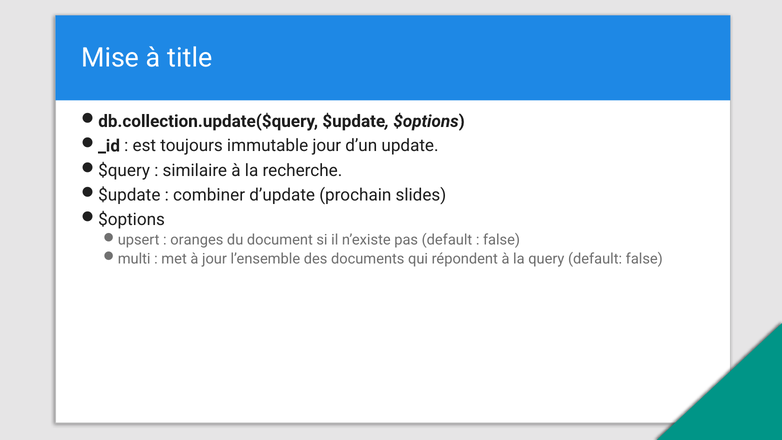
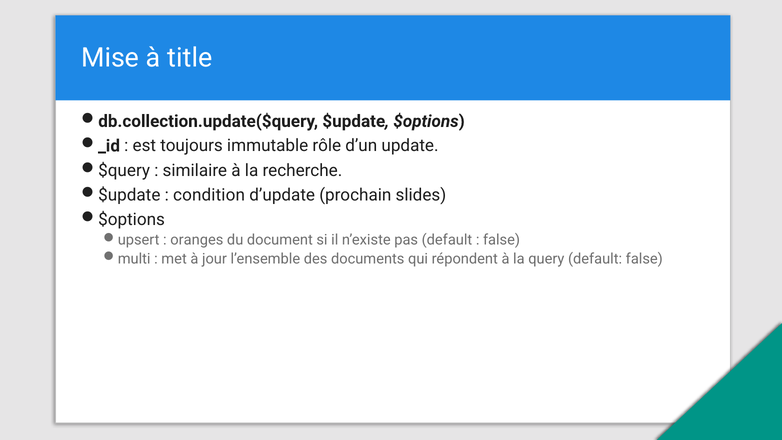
immutable jour: jour -> rôle (327, 146)
combiner: combiner -> condition (209, 195)
